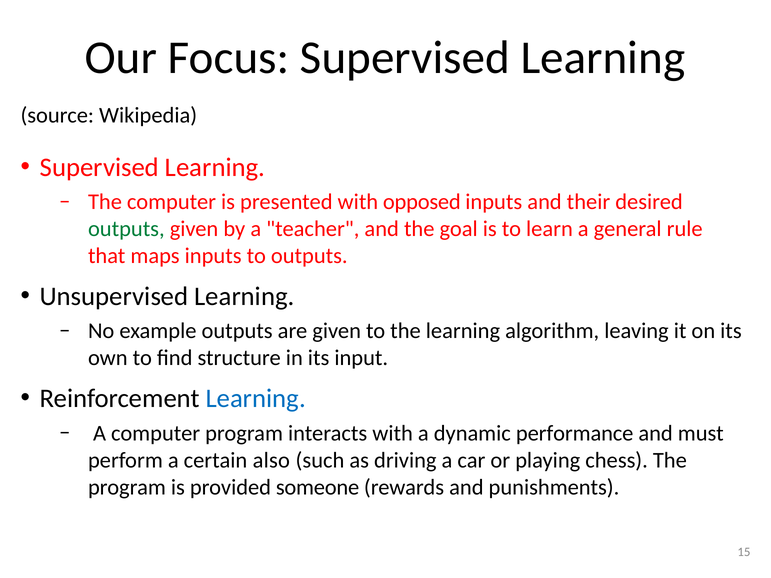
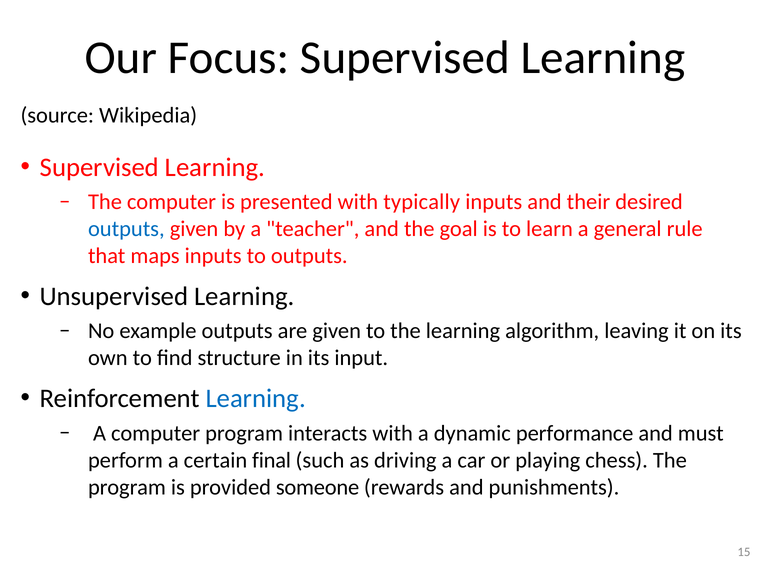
opposed: opposed -> typically (422, 202)
outputs colour: green -> blue (126, 229)
also: also -> final (272, 460)
